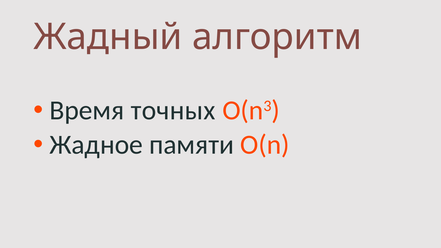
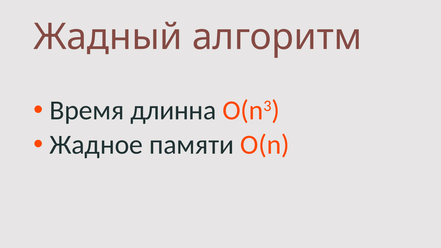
точных: точных -> длинна (173, 110)
